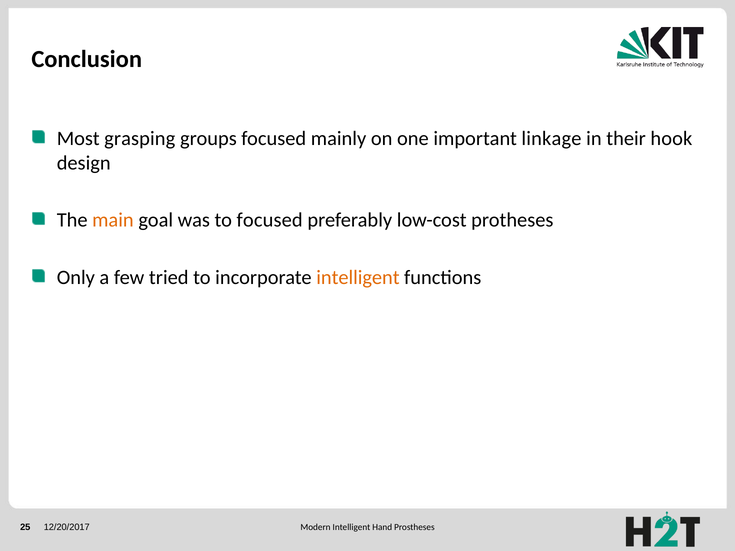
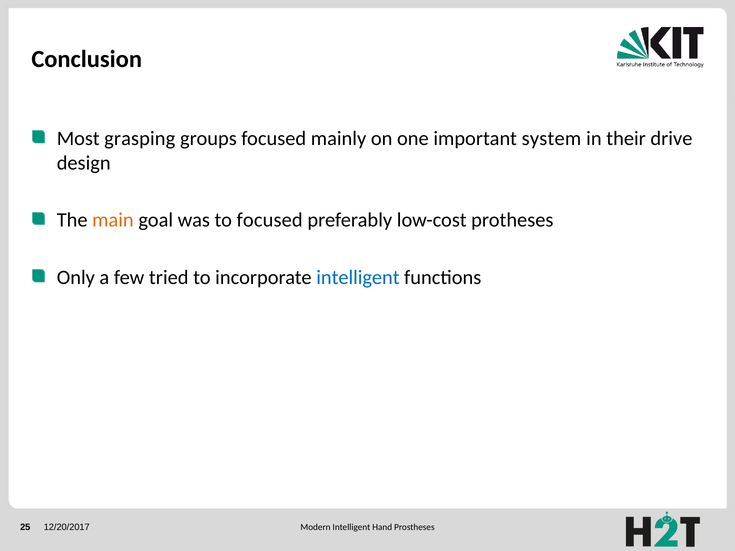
linkage: linkage -> system (551, 139)
hook: hook -> drive (671, 139)
intelligent colour: orange -> blue (358, 277)
